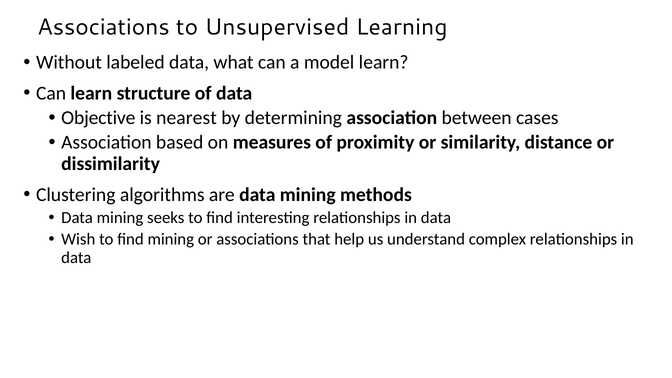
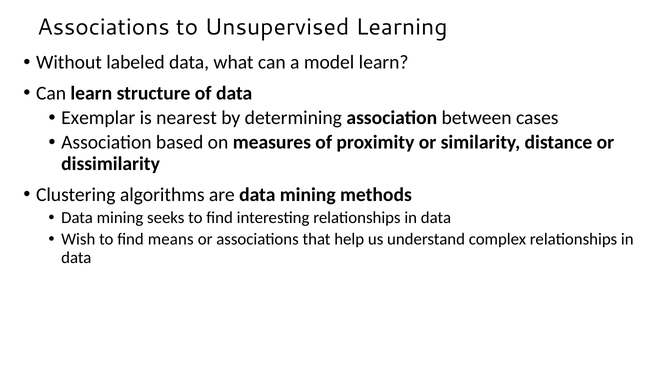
Objective: Objective -> Exemplar (98, 118)
find mining: mining -> means (171, 239)
